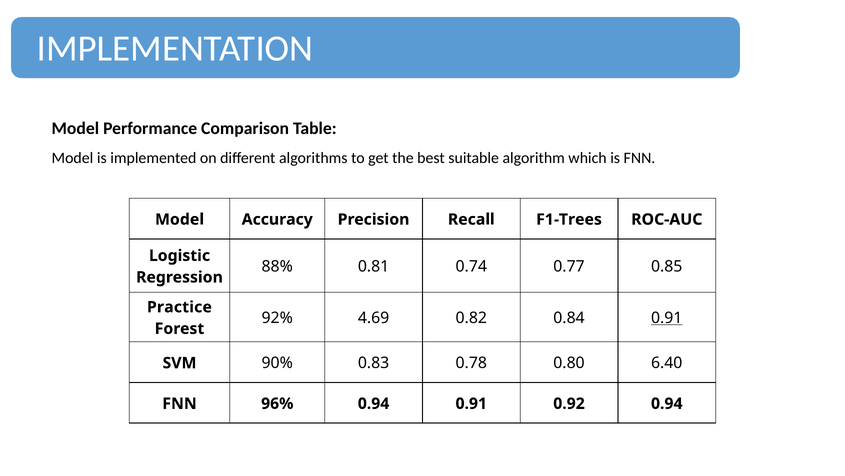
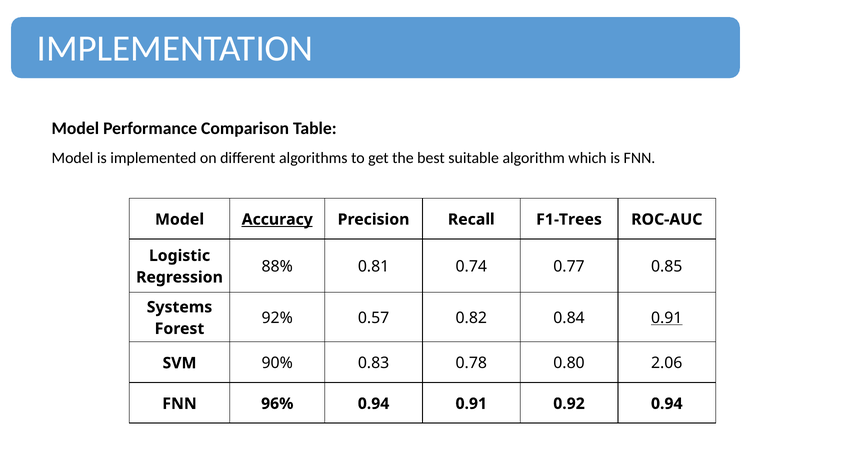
Accuracy underline: none -> present (277, 219)
Practice: Practice -> Systems (179, 307)
4.69: 4.69 -> 0.57 (374, 317)
6.40: 6.40 -> 2.06 (667, 362)
